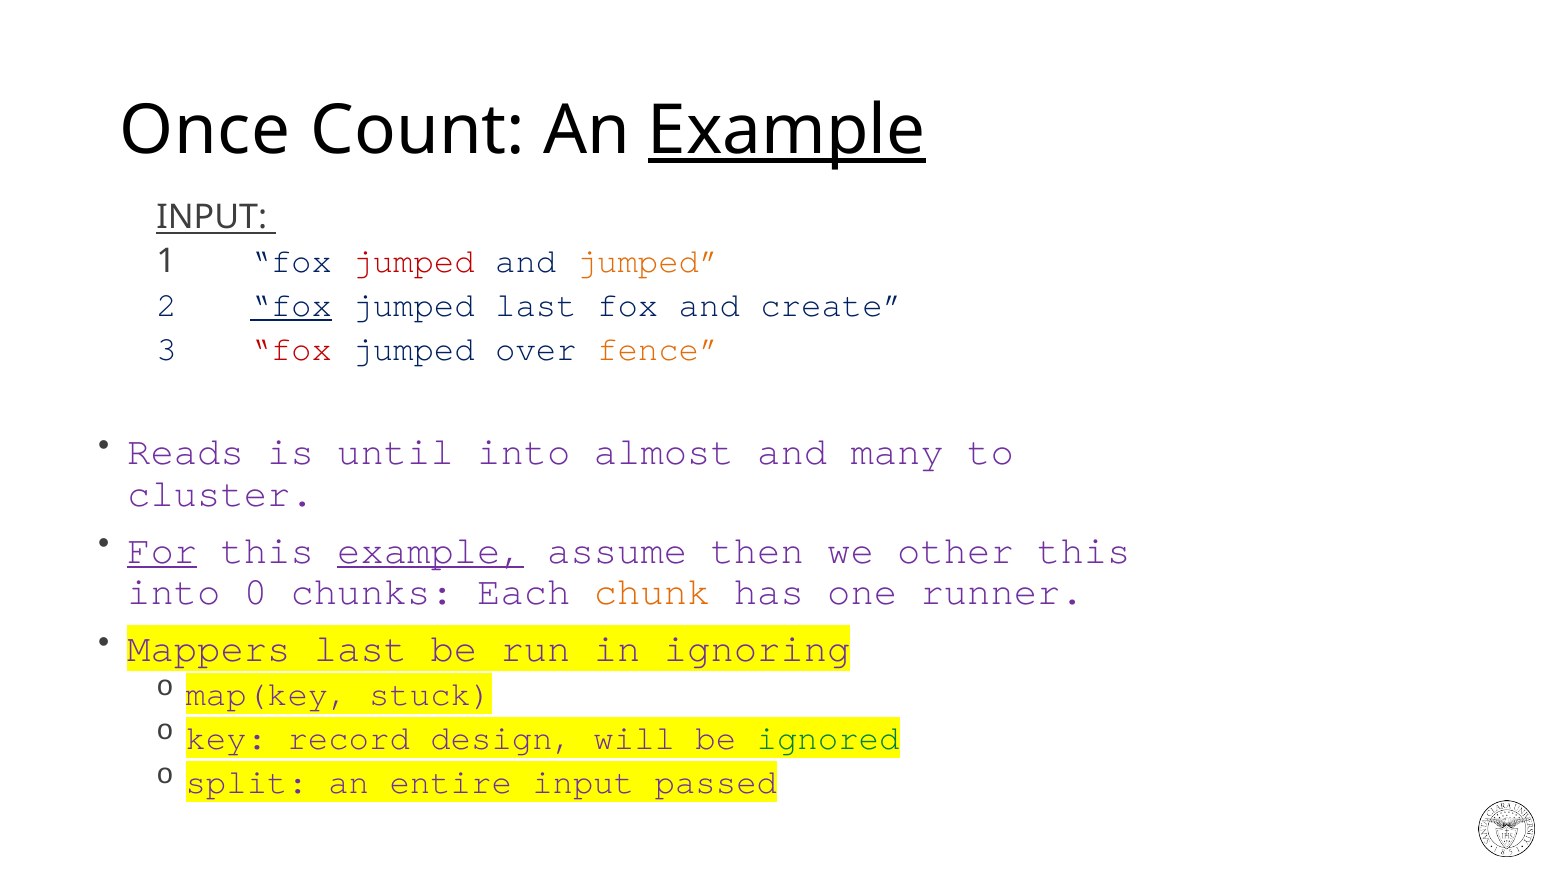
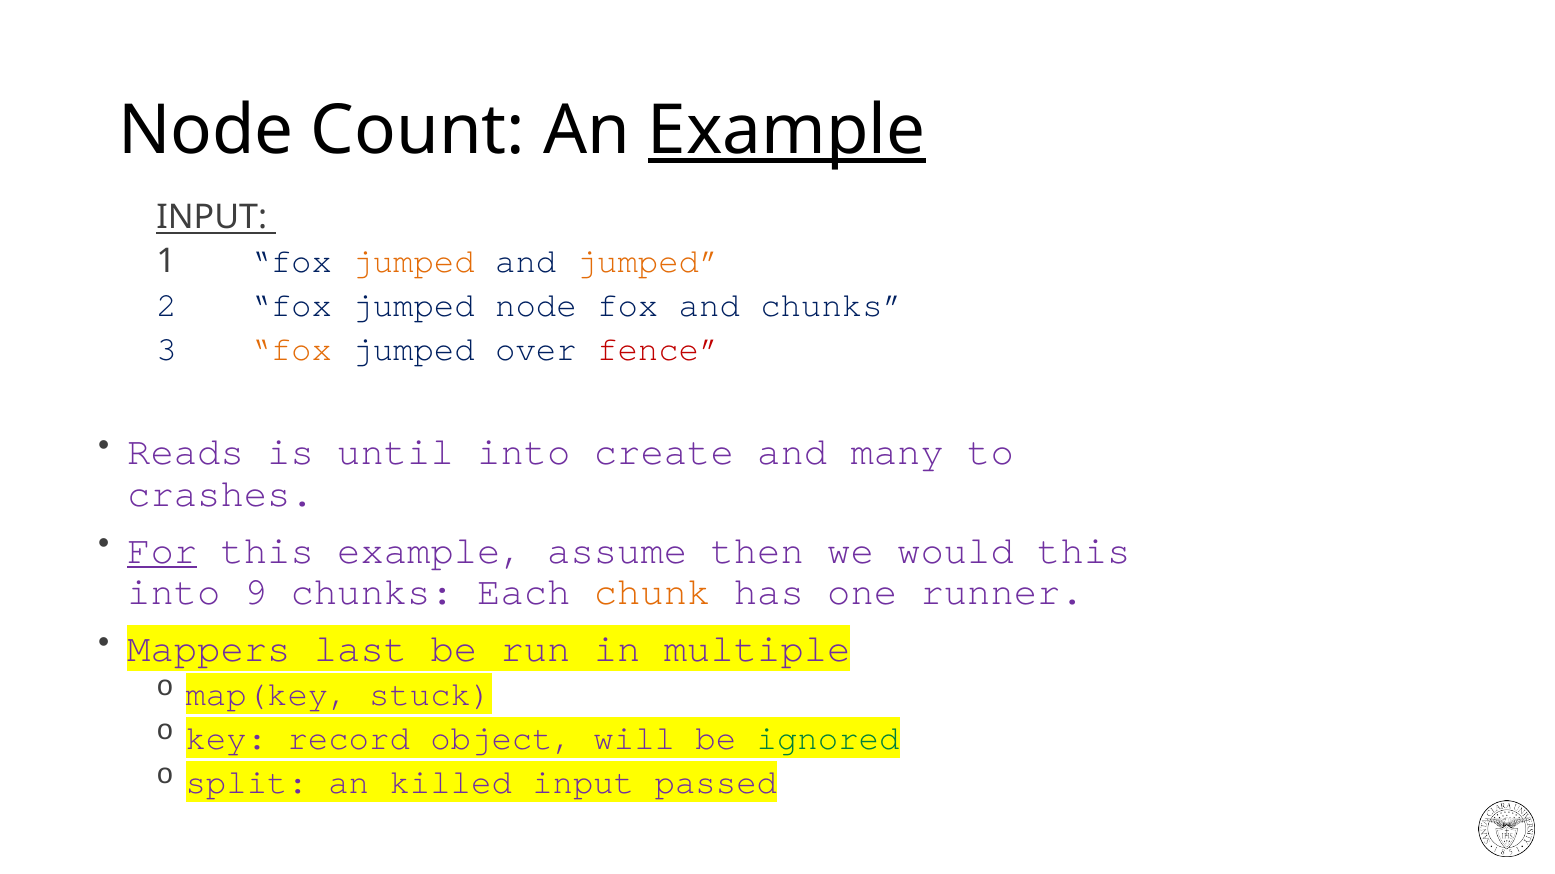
Once: Once -> Node (206, 131)
jumped colour: red -> orange (414, 262)
fox underline: present -> none (291, 306)
jumped last: last -> node (536, 306)
and create: create -> chunks (832, 306)
fox colour: red -> orange (291, 350)
fence colour: orange -> red (658, 350)
almost: almost -> create (664, 452)
cluster: cluster -> crashes (221, 494)
example underline: present -> none (431, 551)
other: other -> would (956, 551)
0: 0 -> 9 (256, 593)
ignoring: ignoring -> multiple (757, 649)
design: design -> object (502, 739)
entire: entire -> killed (451, 783)
